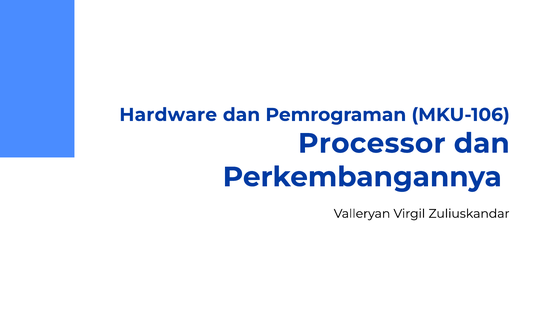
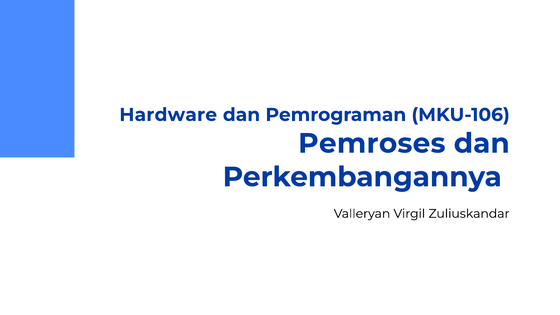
Processor: Processor -> Pemroses (372, 143)
